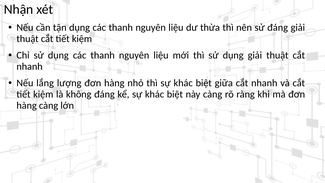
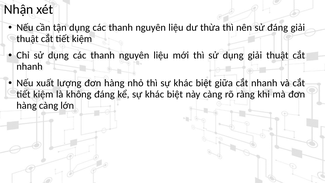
lắng: lắng -> xuất (45, 83)
